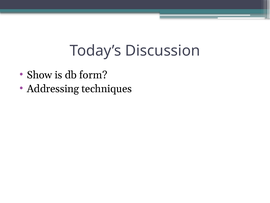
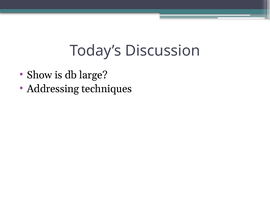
form: form -> large (93, 75)
